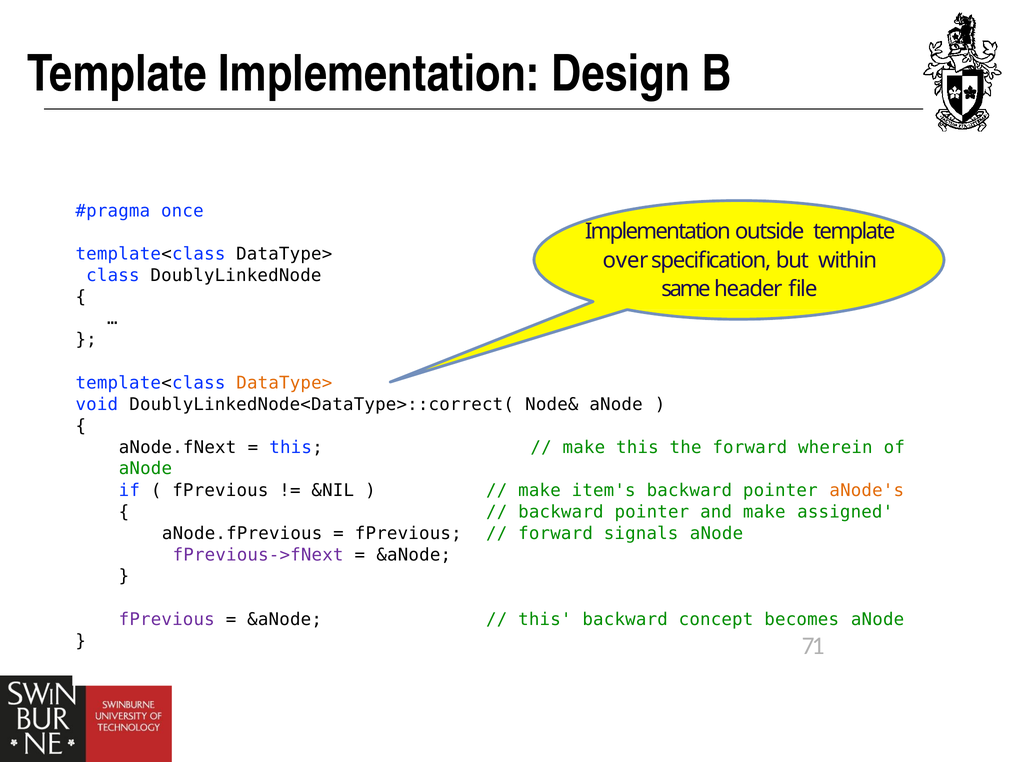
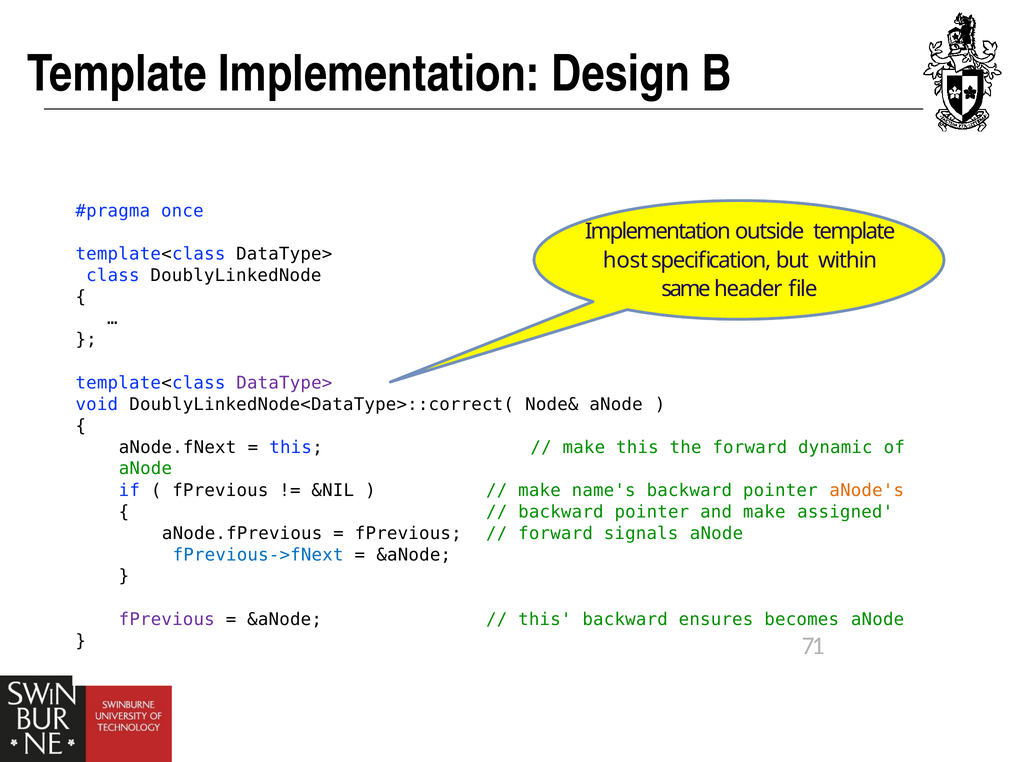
over: over -> host (625, 260)
DataType> colour: orange -> purple (284, 383)
wherein: wherein -> dynamic (835, 447)
item's: item's -> name's (604, 490)
fPrevious->fNext colour: purple -> blue (258, 554)
concept: concept -> ensures (716, 619)
